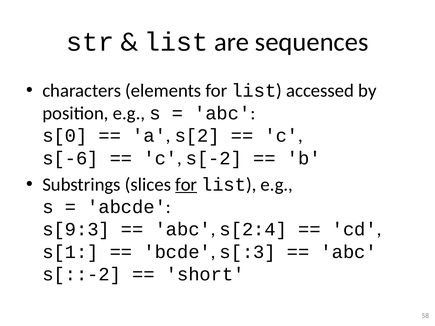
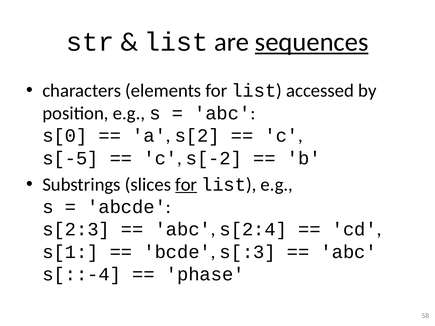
sequences underline: none -> present (312, 42)
s[-6: s[-6 -> s[-5 (70, 158)
s[9:3: s[9:3 -> s[2:3 (76, 230)
s[::-2: s[::-2 -> s[::-4 (82, 275)
short: short -> phase (205, 275)
